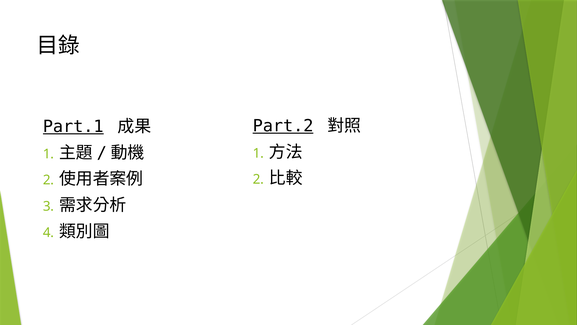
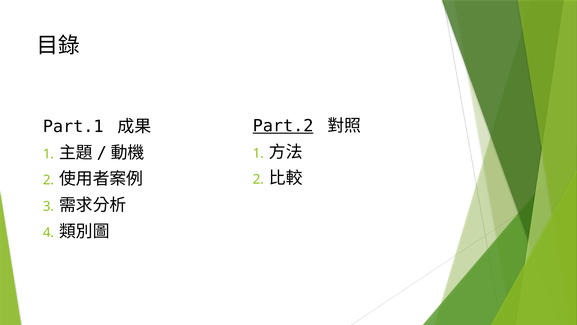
Part.1 underline: present -> none (73, 126)
